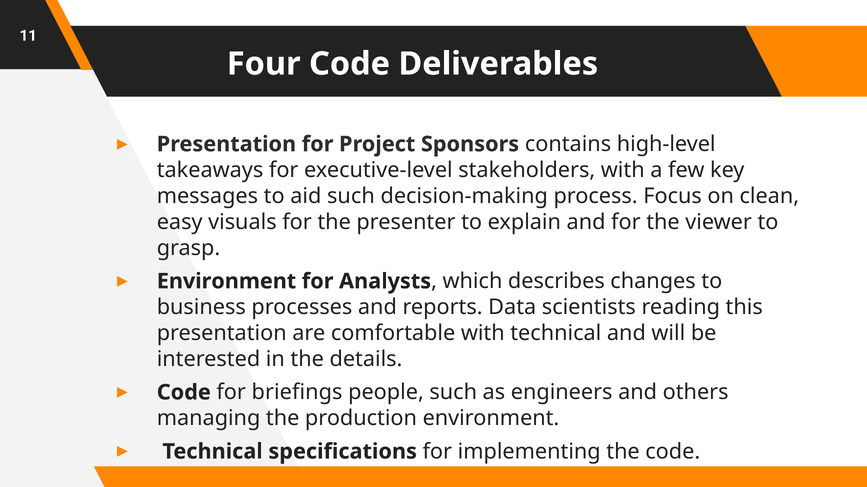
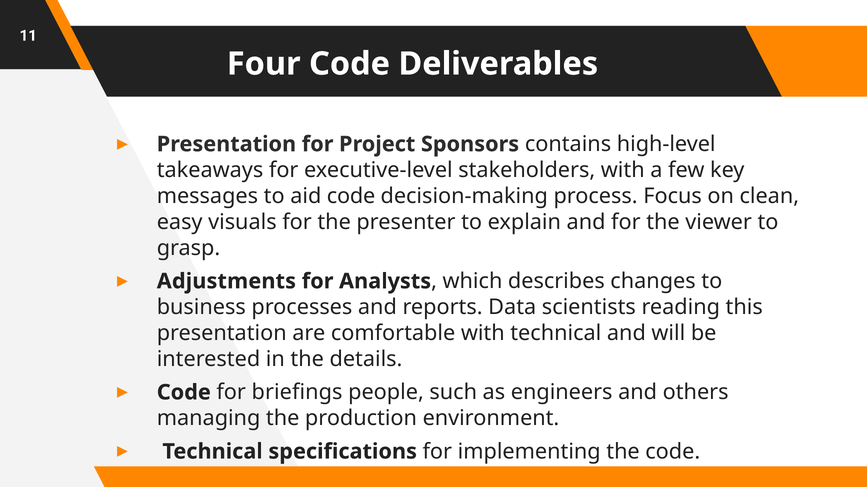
aid such: such -> code (351, 196)
Environment: Environment -> Adjustments (226, 282)
